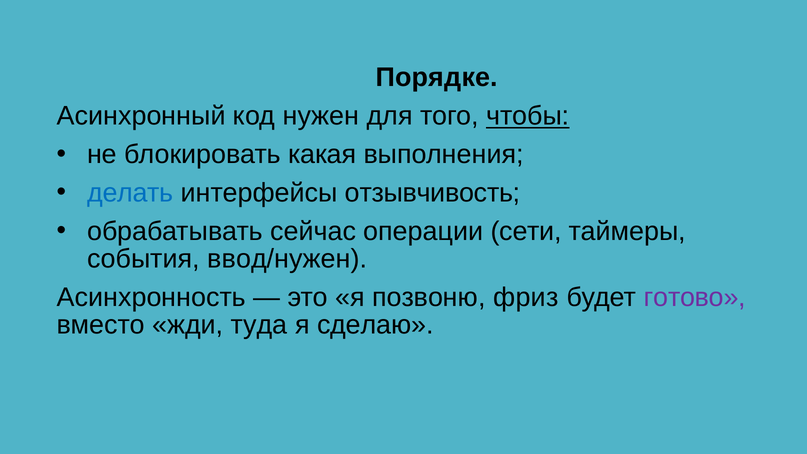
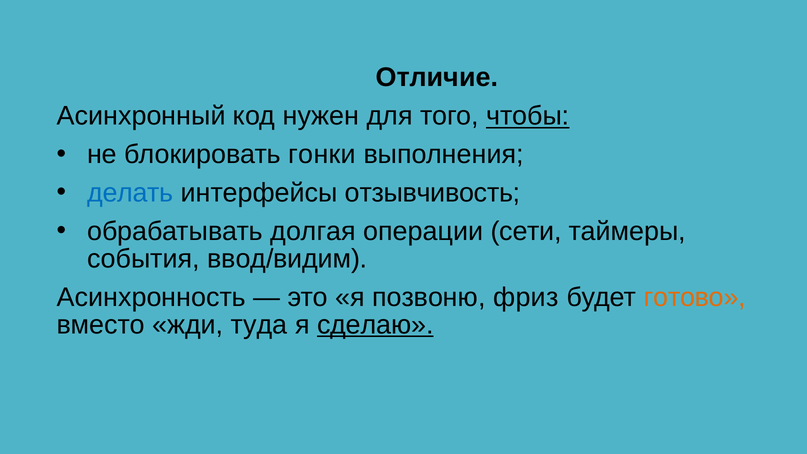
Порядке: Порядке -> Отличие (437, 78)
какая: какая -> гонки (322, 154)
сейчас: сейчас -> долгая (313, 231)
ввод/нужен: ввод/нужен -> ввод/видим (287, 259)
готово colour: purple -> orange (695, 297)
сделаю underline: none -> present (375, 325)
